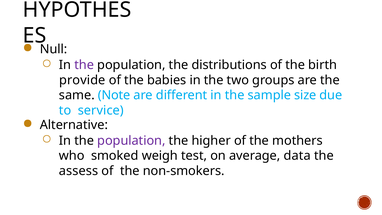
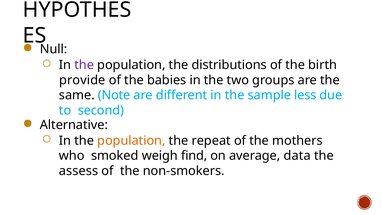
size: size -> less (305, 95)
service: service -> second (101, 110)
population colour: purple -> orange (131, 141)
higher: higher -> repeat (211, 141)
test: test -> find (194, 156)
